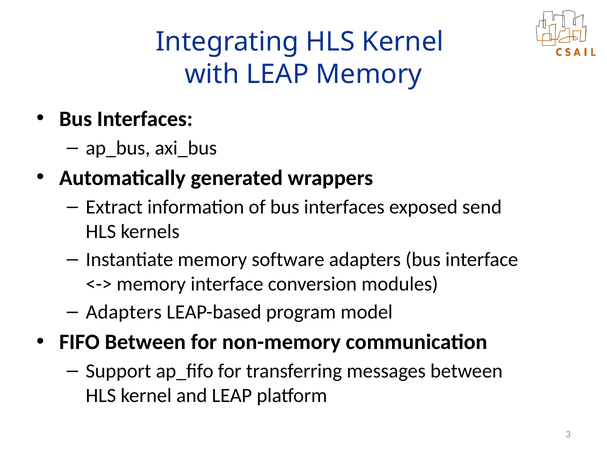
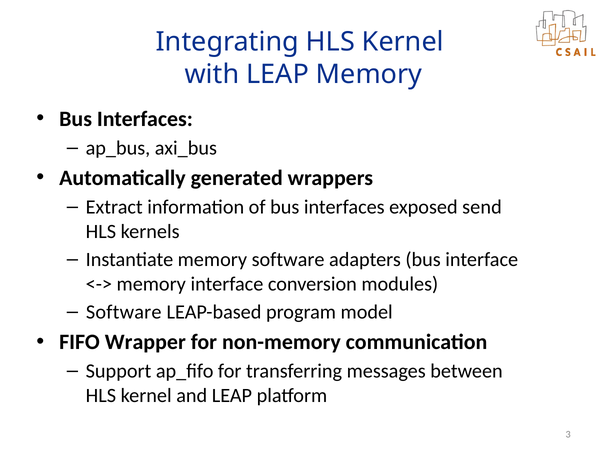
Adapters: Adapters -> Software (124, 312)
FIFO Between: Between -> Wrapper (145, 342)
